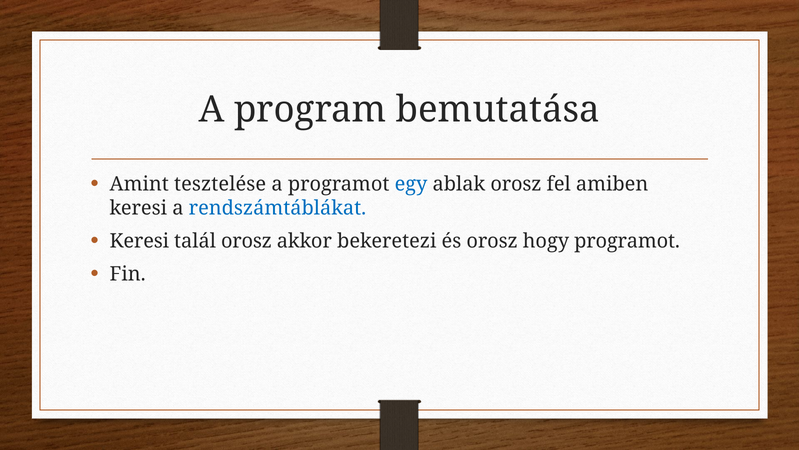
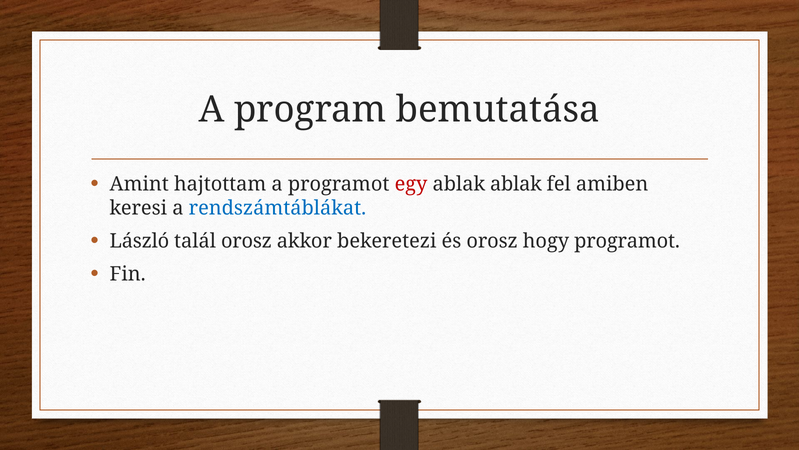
tesztelése: tesztelése -> hajtottam (220, 184)
egy colour: blue -> red (411, 184)
ablak orosz: orosz -> ablak (516, 184)
Keresi: Keresi -> László (139, 241)
